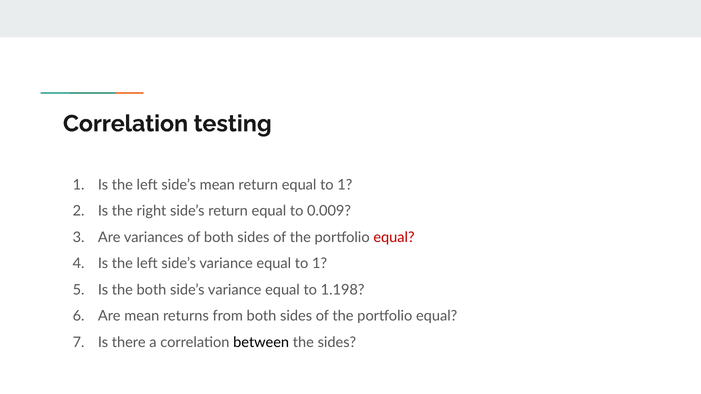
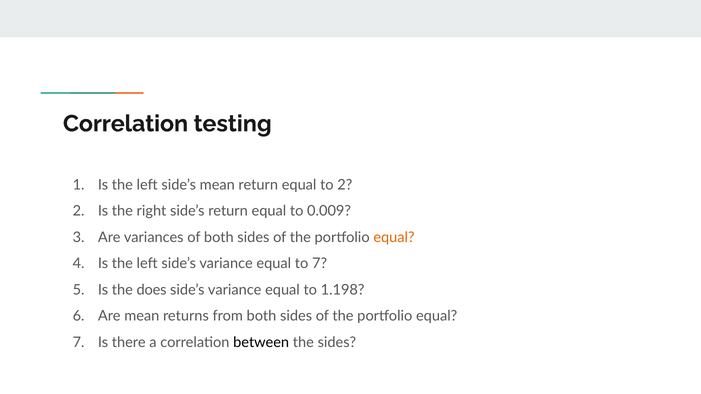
return equal to 1: 1 -> 2 (345, 185)
equal colour: red -> orange (394, 237)
variance equal to 1: 1 -> 7 (320, 264)
the both: both -> does (152, 290)
